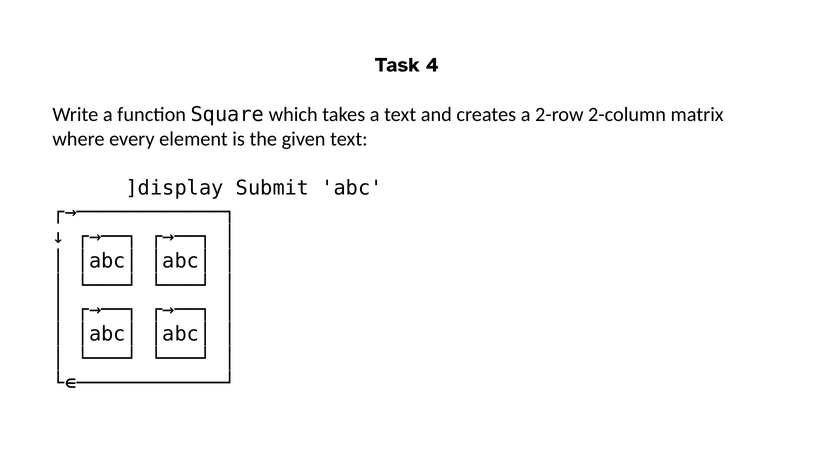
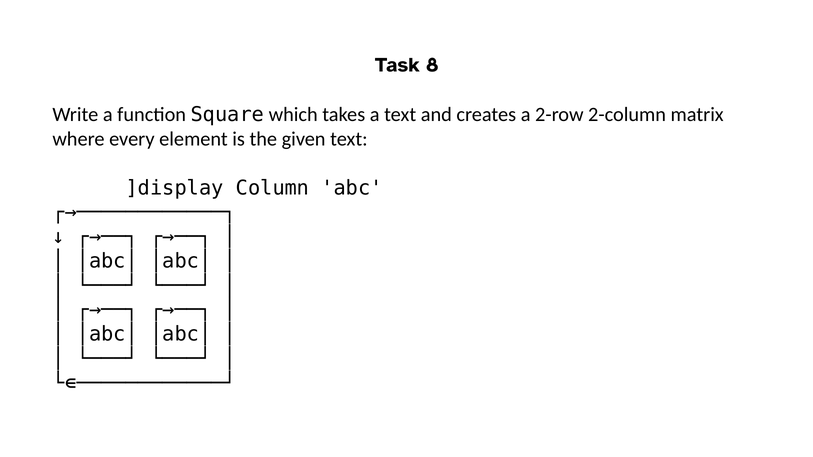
4: 4 -> 8 (432, 65)
Submit: Submit -> Column (273, 188)
